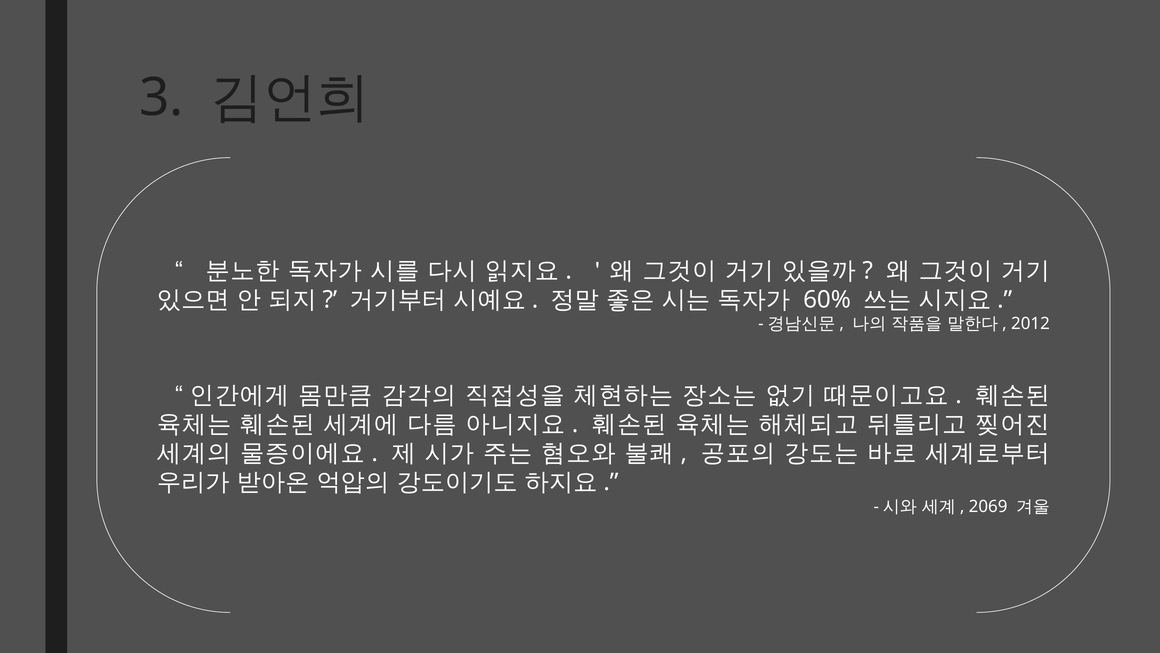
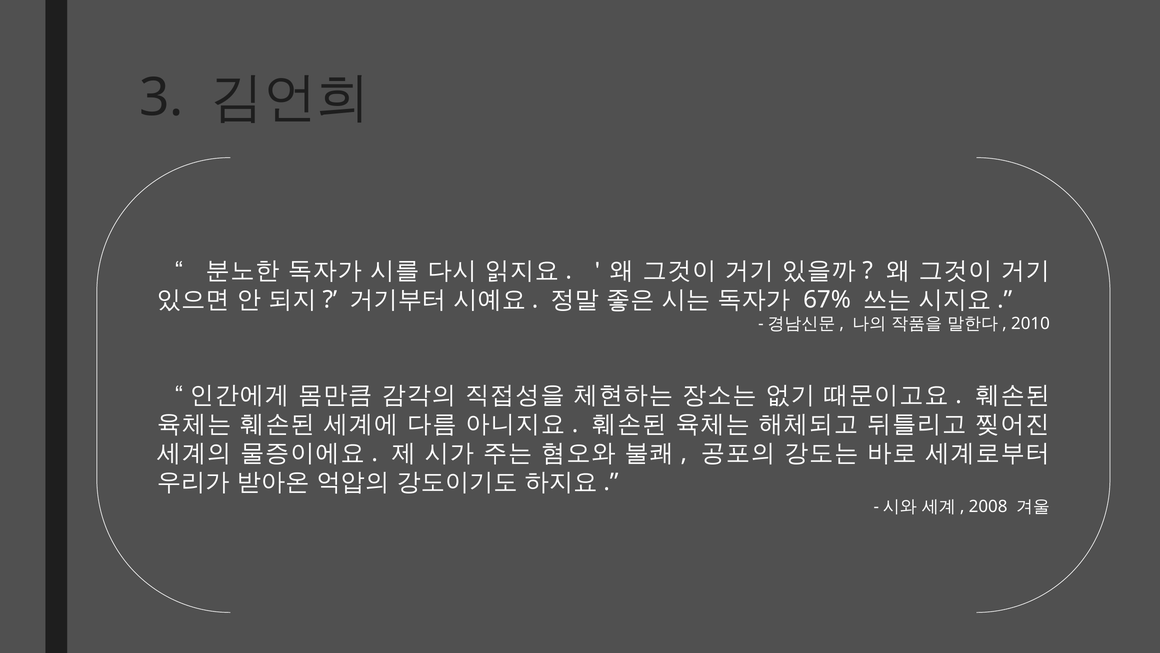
60%: 60% -> 67% (827, 299)
2012: 2012 -> 2010 (1030, 323)
2069: 2069 -> 2008 (988, 506)
